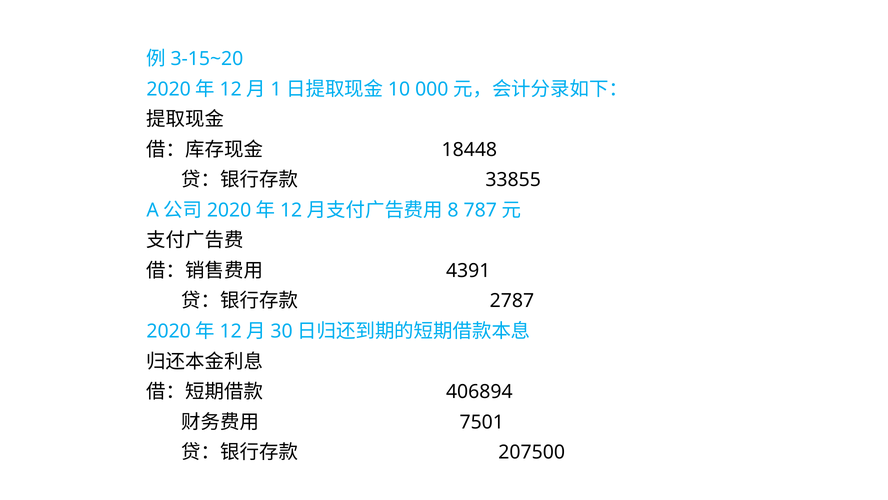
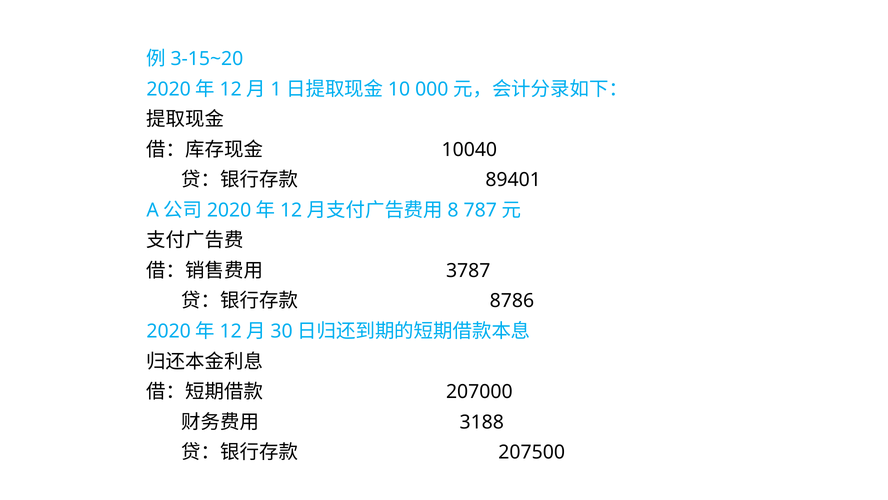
18448: 18448 -> 10040 (469, 150)
33855: 33855 -> 89401 (513, 180)
4391: 4391 -> 3787 (468, 271)
2787: 2787 -> 8786 (512, 301)
406894: 406894 -> 207000 (479, 391)
7501: 7501 -> 3188 (482, 422)
